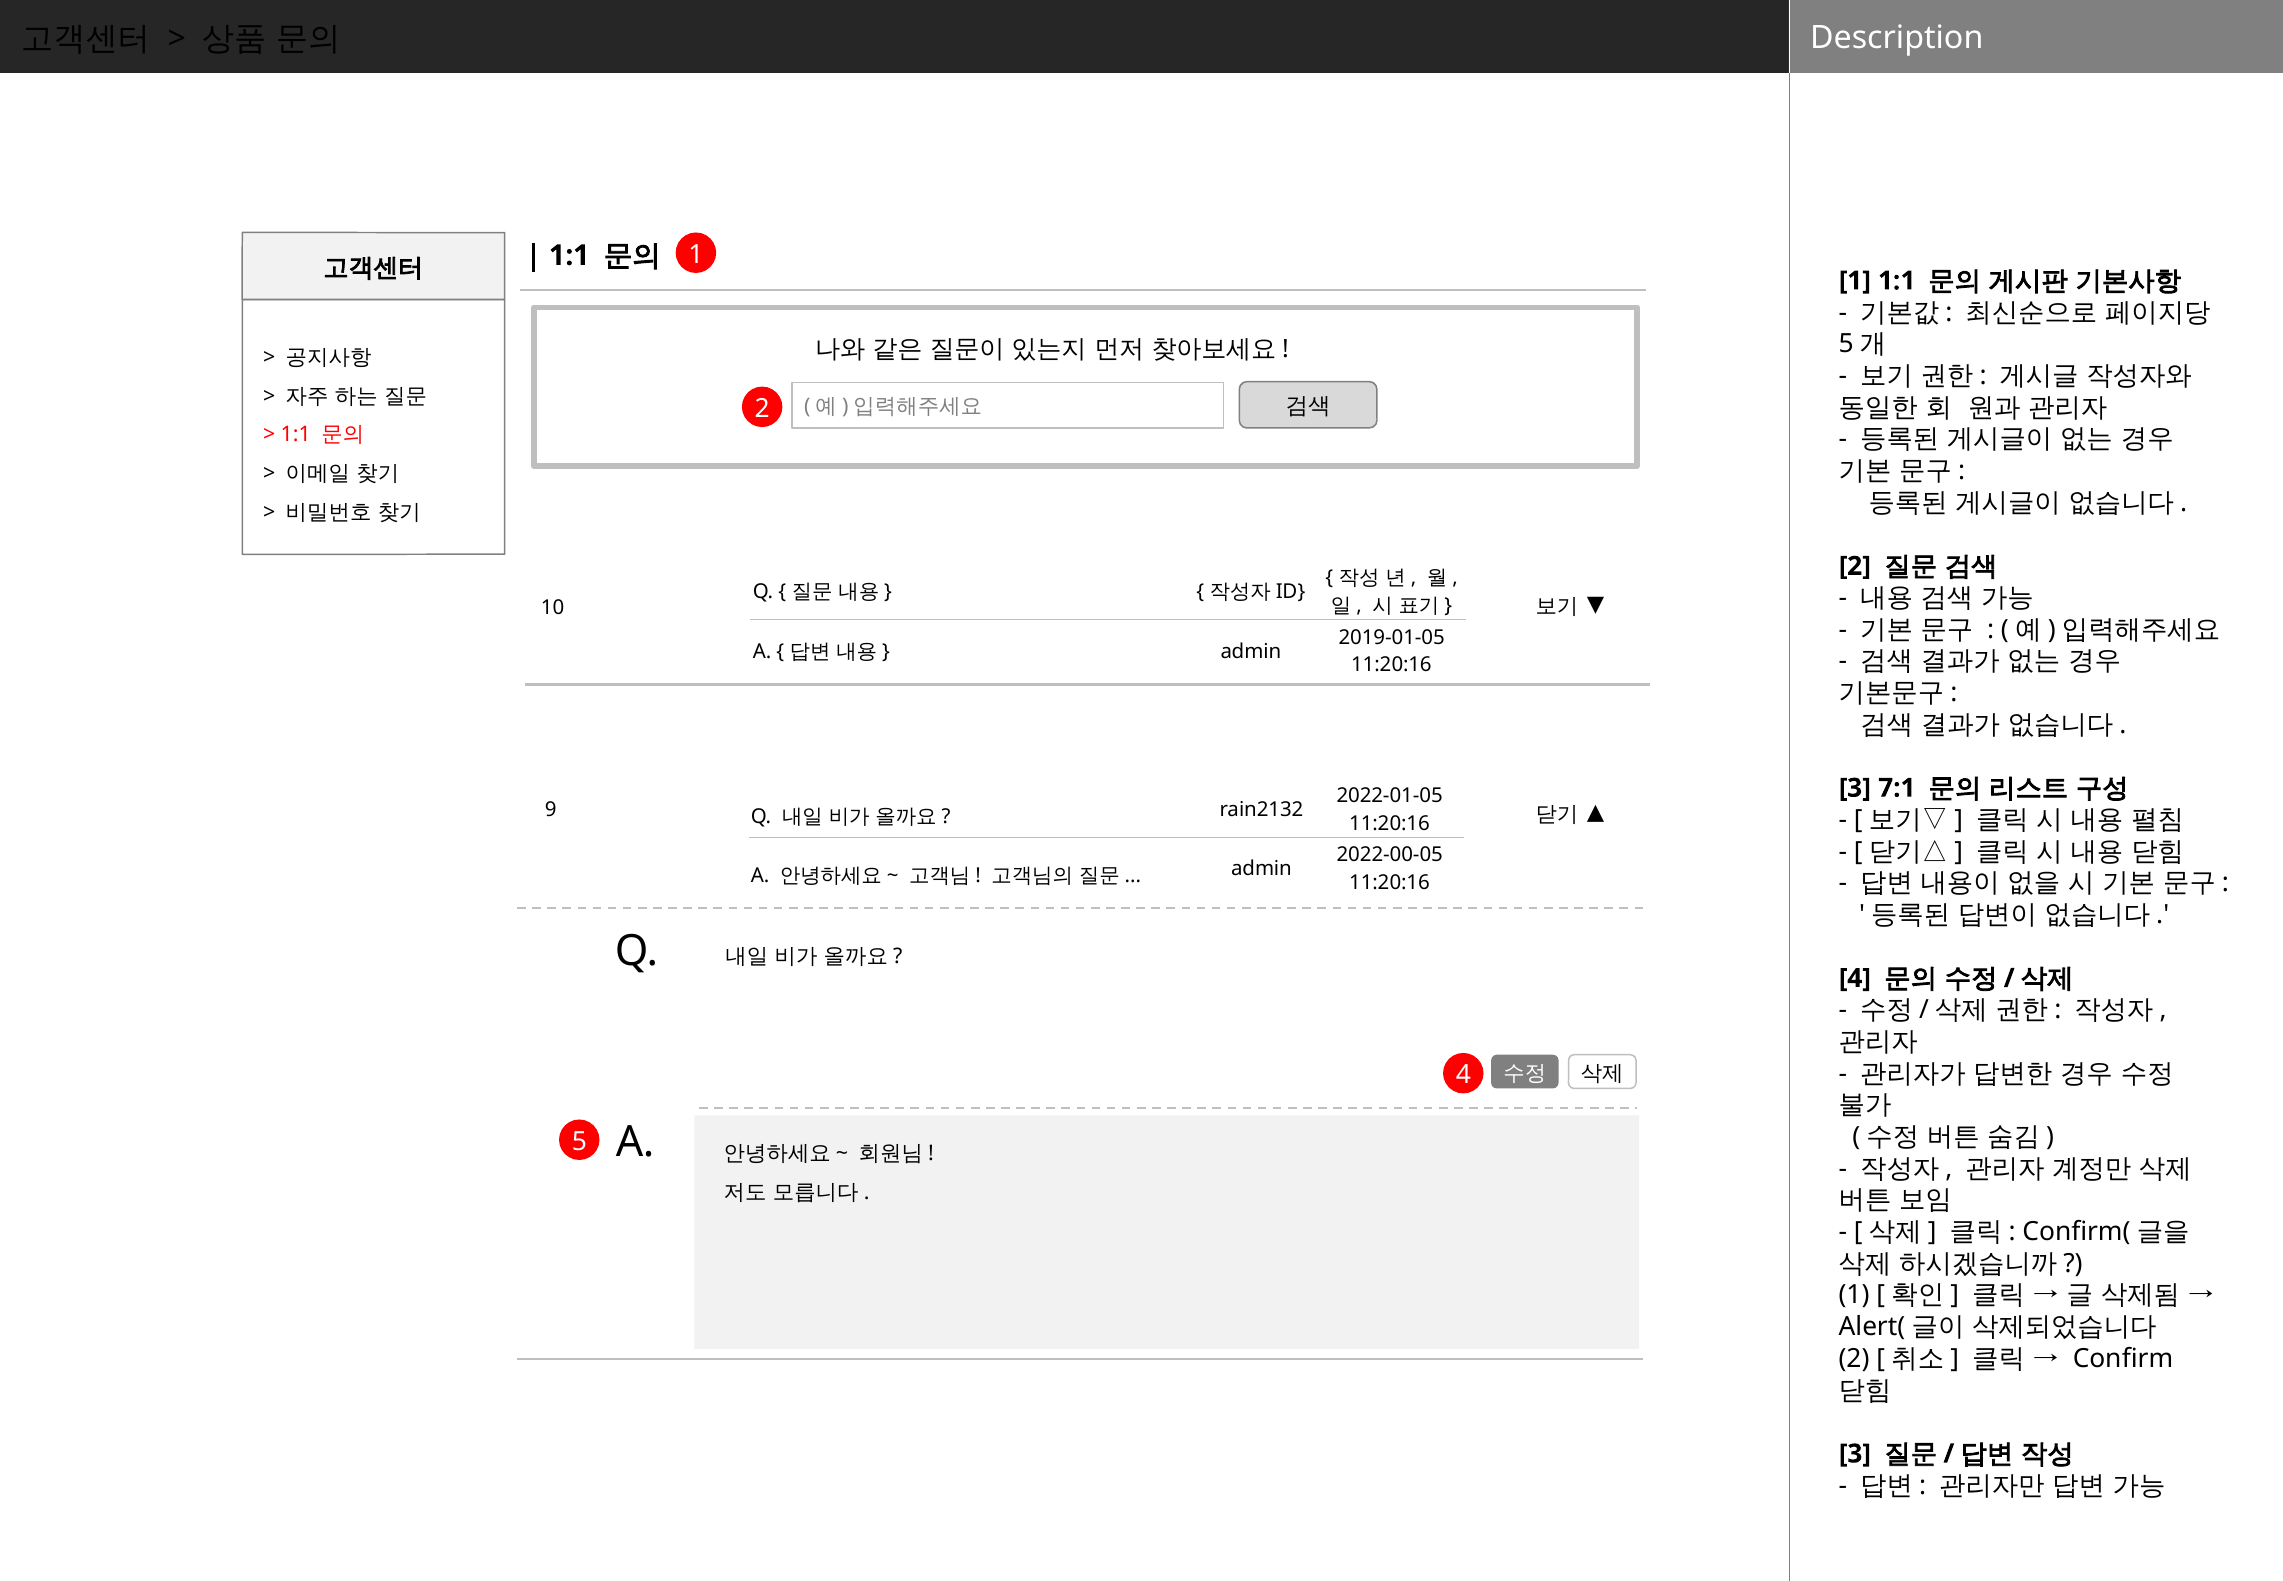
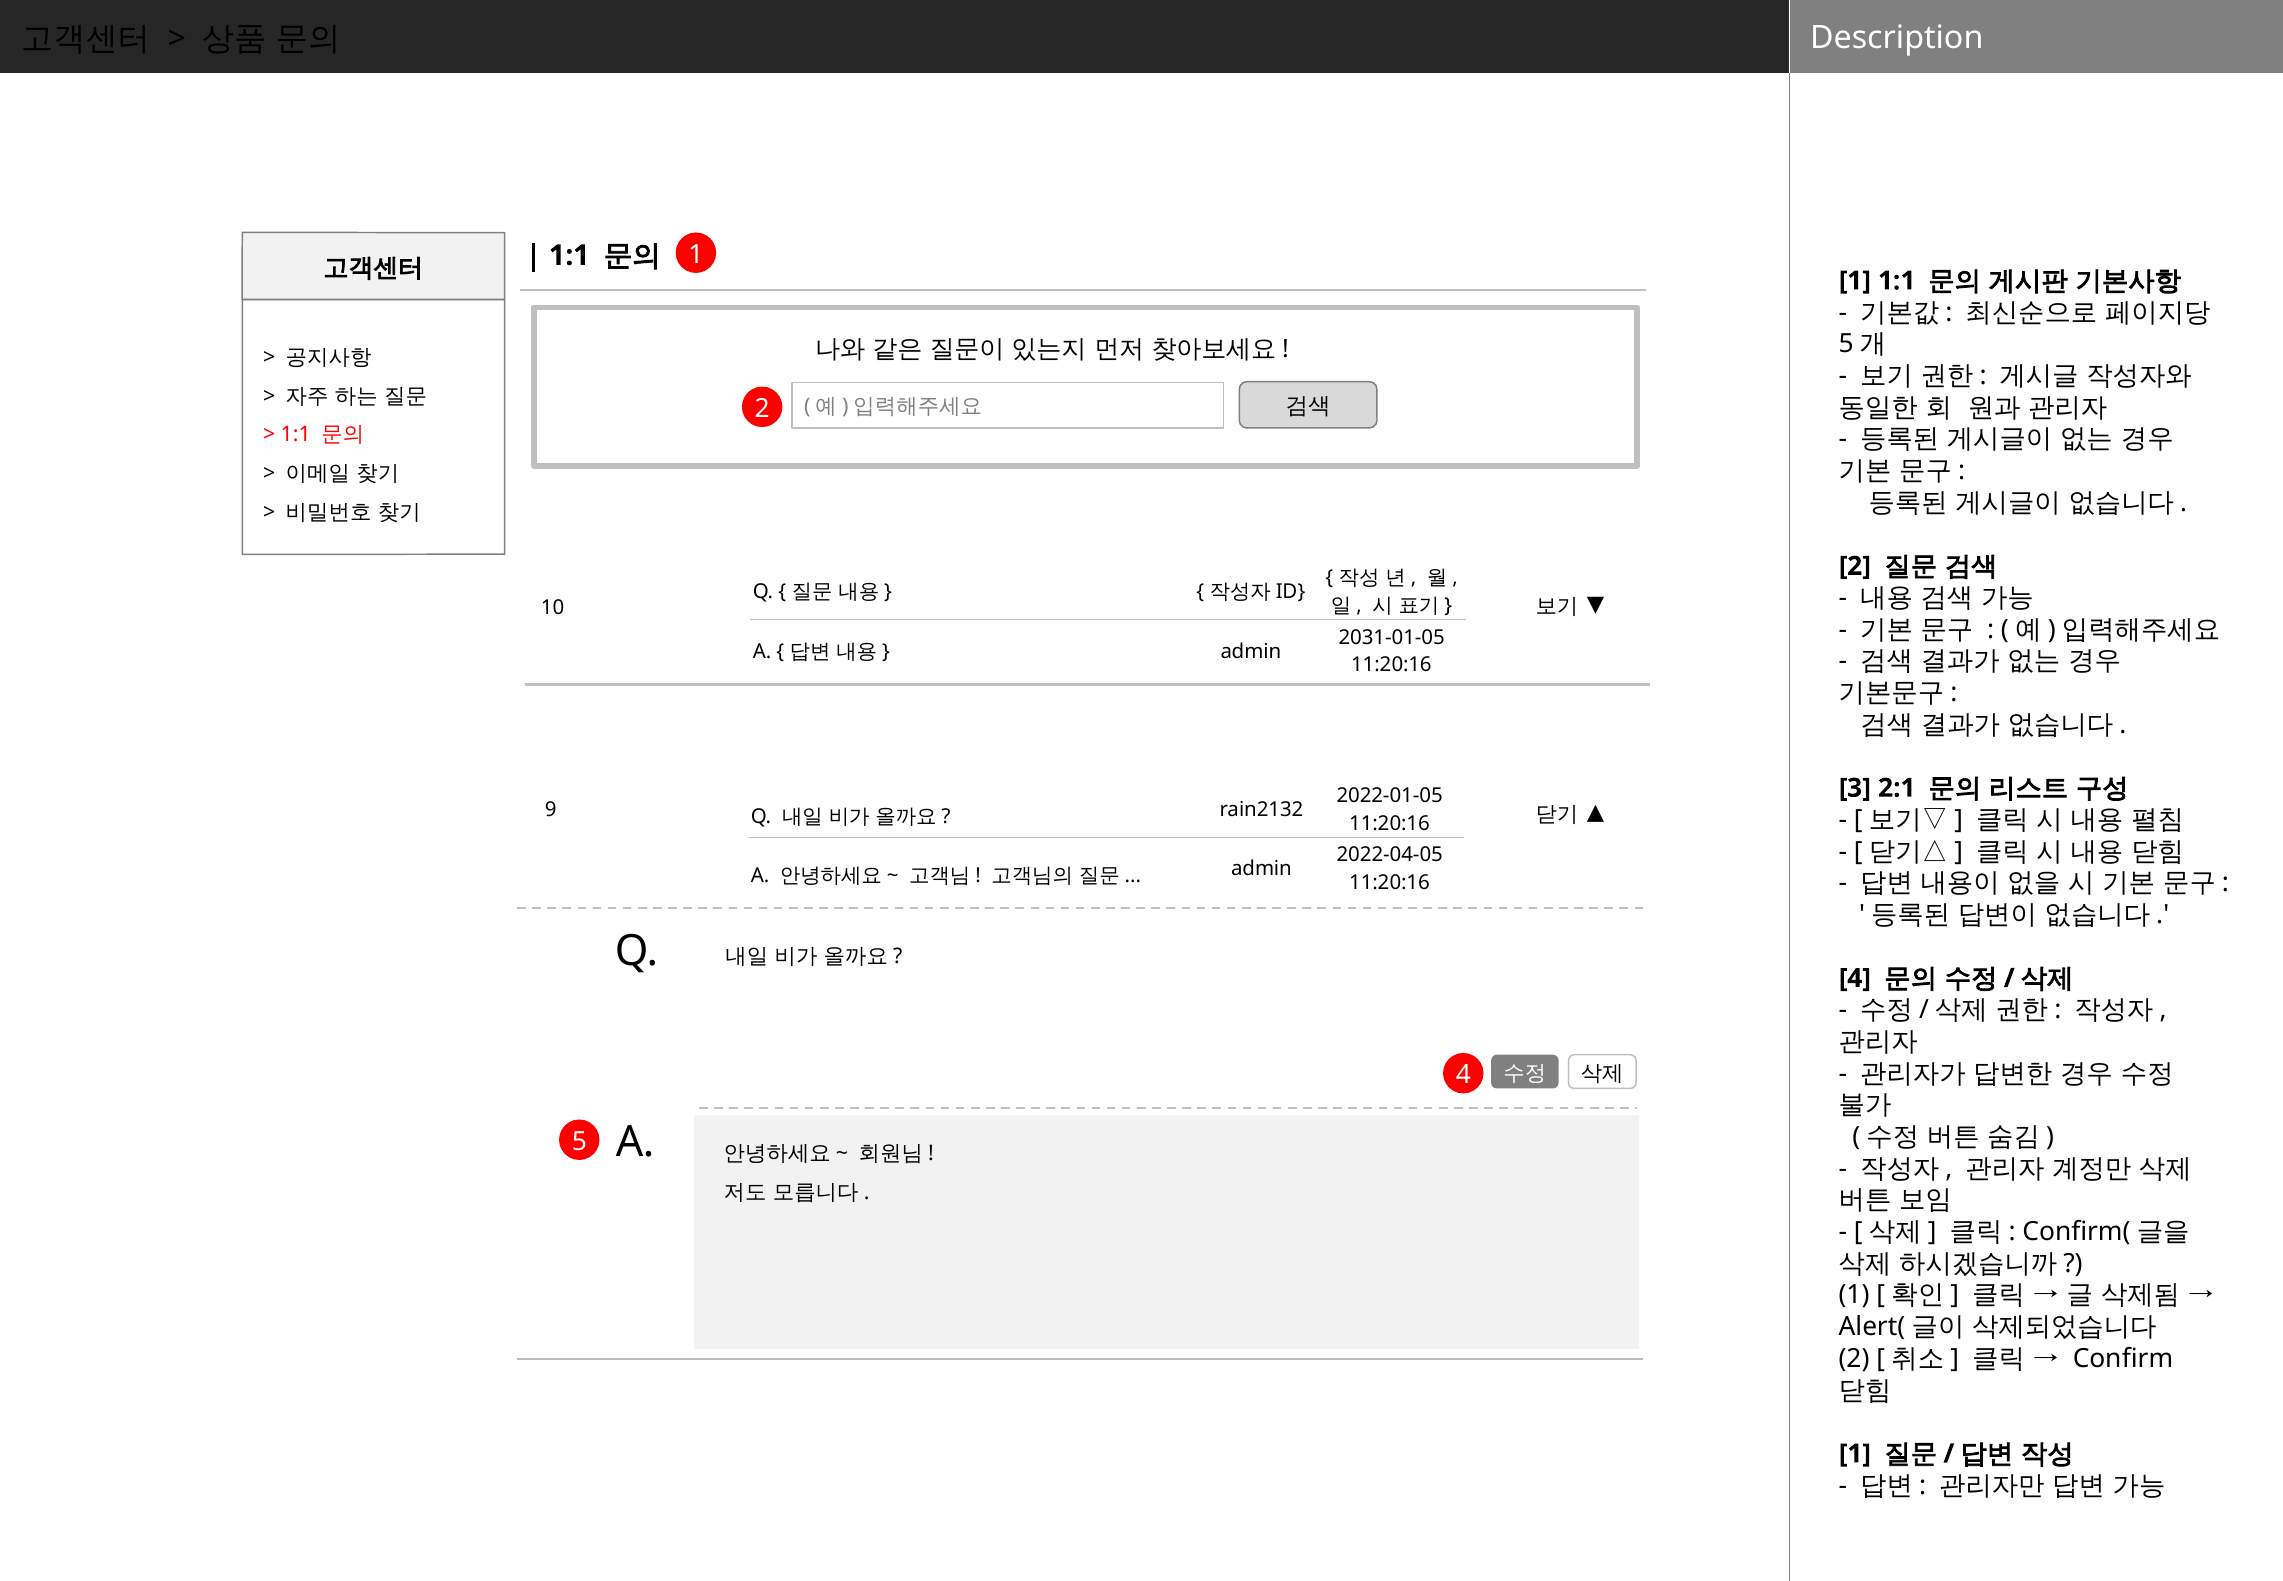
2019-01-05: 2019-01-05 -> 2031-01-05 (1392, 637)
7:1: 7:1 -> 2:1 (1897, 788)
2022-00-05: 2022-00-05 -> 2022-04-05 (1390, 855)
3: 3 -> 1 (1855, 1453)
